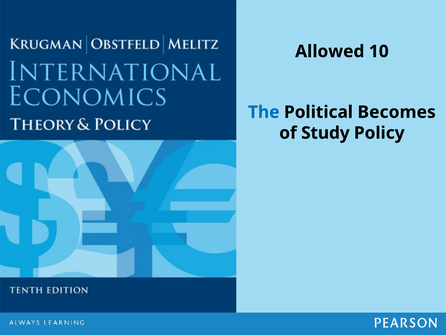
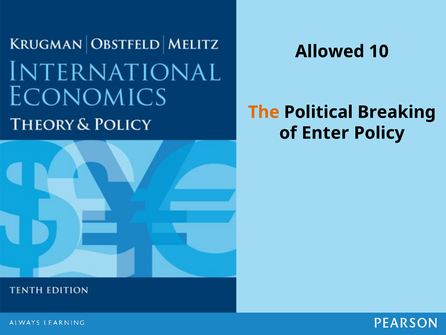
The colour: blue -> orange (264, 112)
Becomes: Becomes -> Breaking (397, 112)
Study: Study -> Enter (325, 133)
